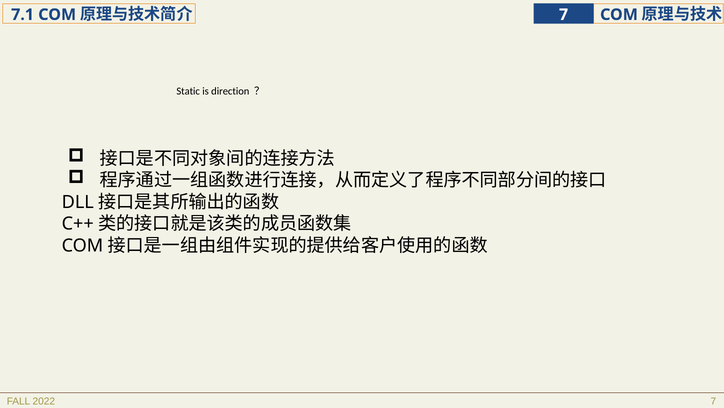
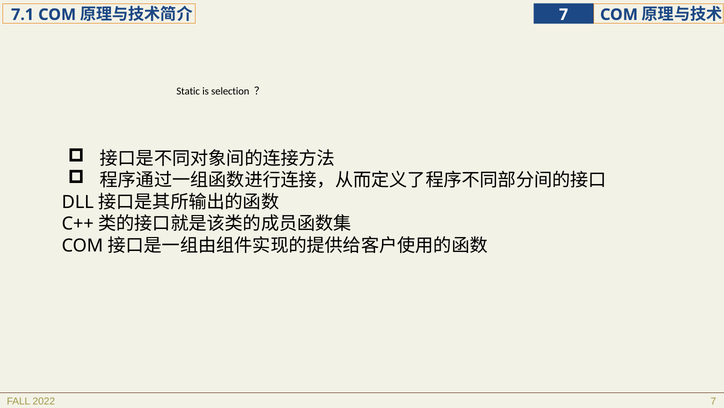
direction: direction -> selection (230, 91)
